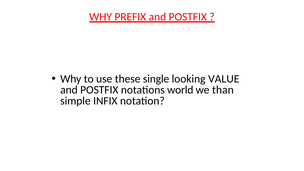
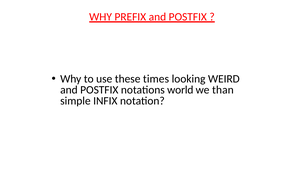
single: single -> times (156, 79)
VALUE: VALUE -> WEIRD (224, 79)
